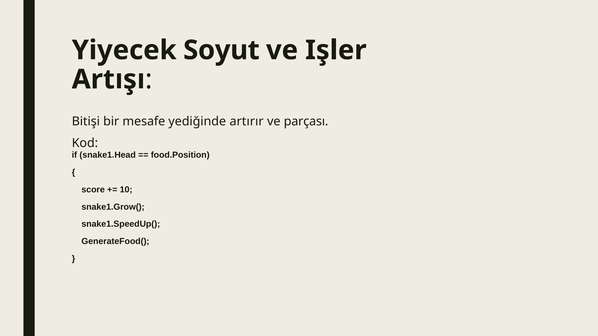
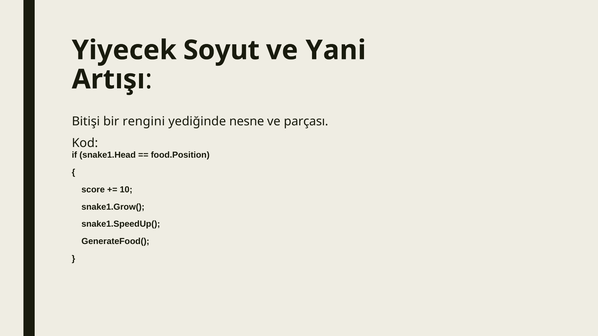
Işler: Işler -> Yani (336, 50)
mesafe: mesafe -> rengini (144, 122)
artırır: artırır -> nesne (247, 122)
